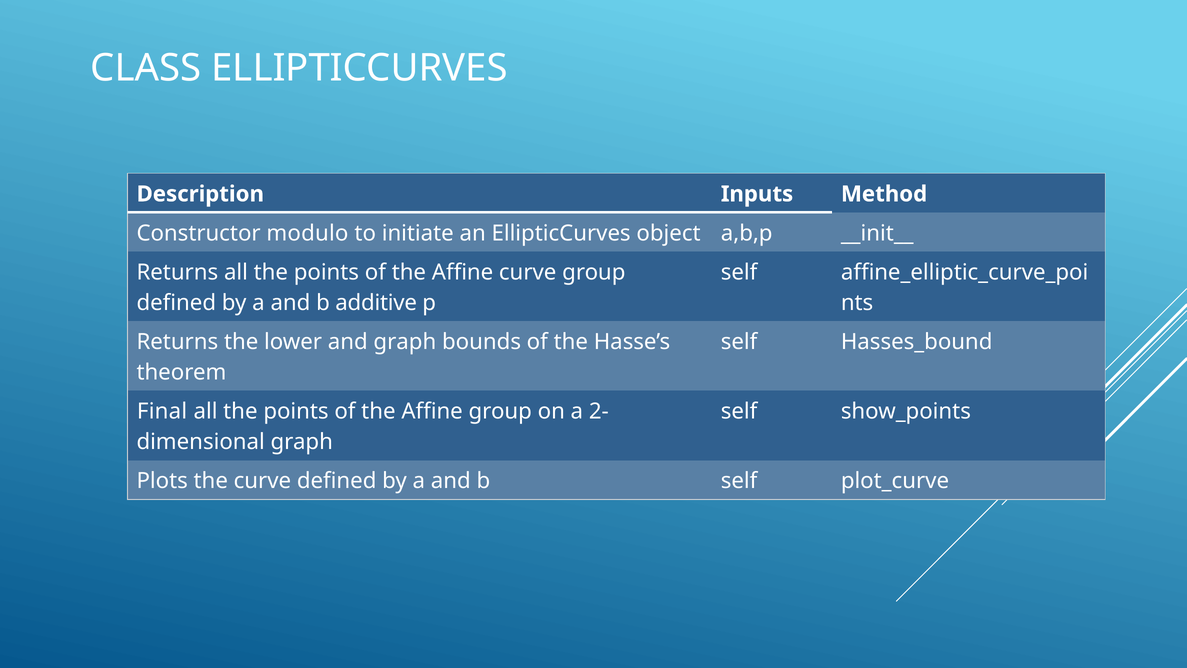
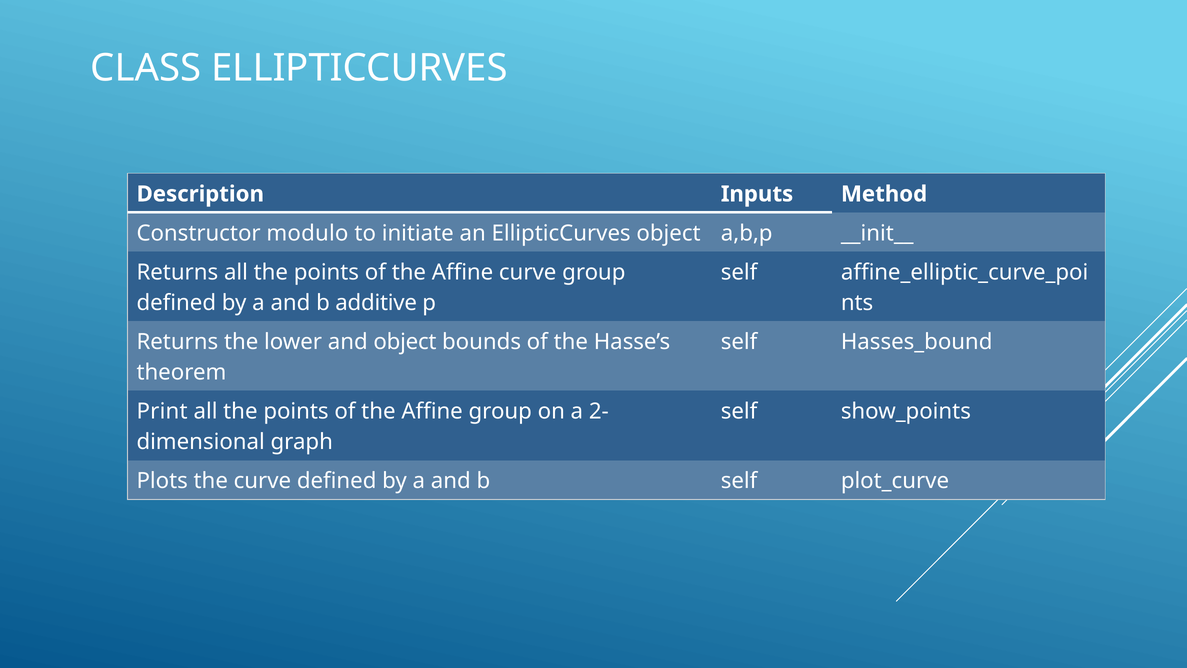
and graph: graph -> object (405, 342)
Final: Final -> Print (162, 411)
